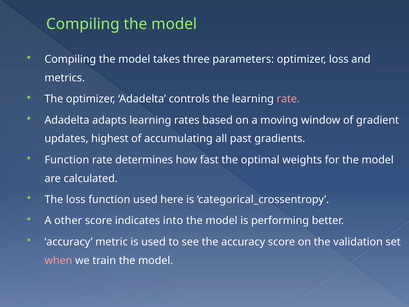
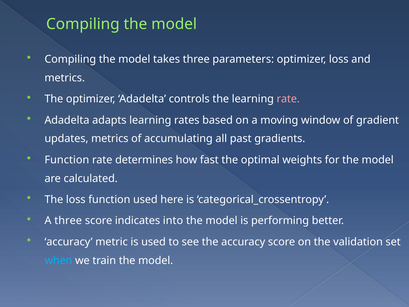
updates highest: highest -> metrics (110, 139)
A other: other -> three (68, 221)
when colour: pink -> light blue (58, 260)
